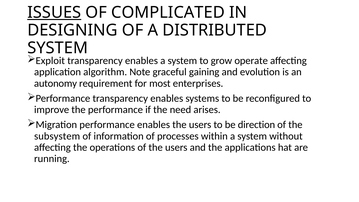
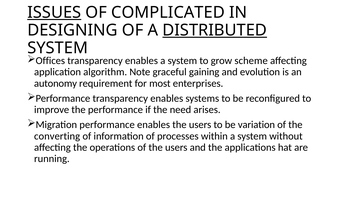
DISTRIBUTED underline: none -> present (215, 30)
Exploit: Exploit -> Offices (50, 61)
operate: operate -> scheme (251, 61)
direction: direction -> variation (256, 125)
subsystem: subsystem -> converting (57, 136)
